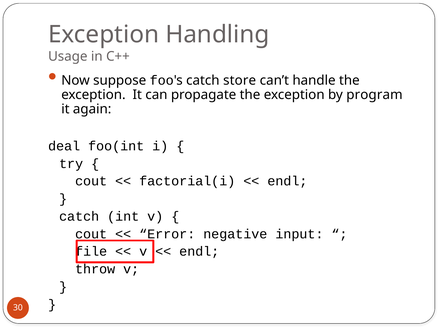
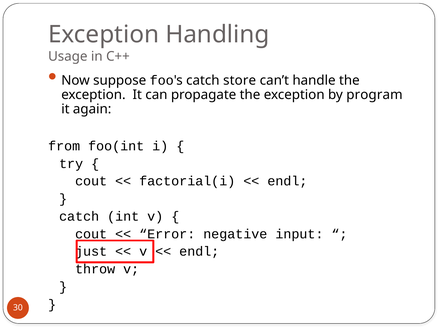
deal: deal -> from (64, 146)
file: file -> just (91, 252)
